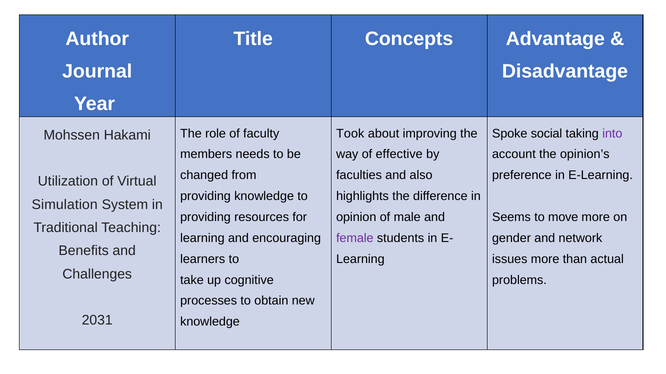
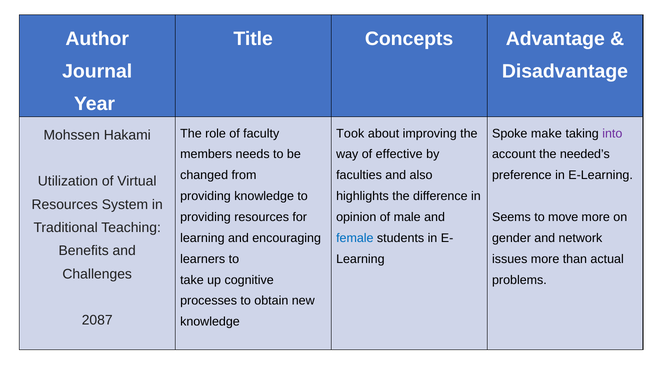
social: social -> make (546, 134)
opinion’s: opinion’s -> needed’s (585, 155)
Simulation: Simulation -> Resources (65, 205)
female colour: purple -> blue (355, 238)
2031: 2031 -> 2087 (97, 321)
